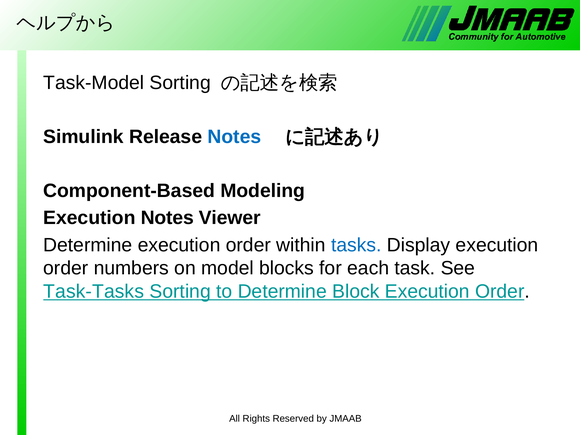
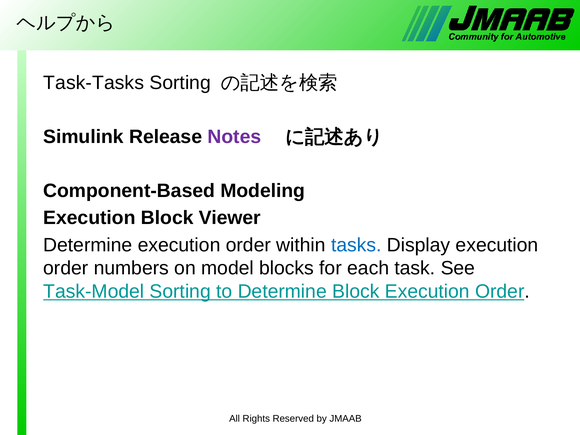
Task-Model: Task-Model -> Task-Tasks (94, 83)
Notes colour: blue -> purple (234, 137)
Execution Notes: Notes -> Block (167, 218)
Task-Tasks: Task-Tasks -> Task-Model (94, 291)
